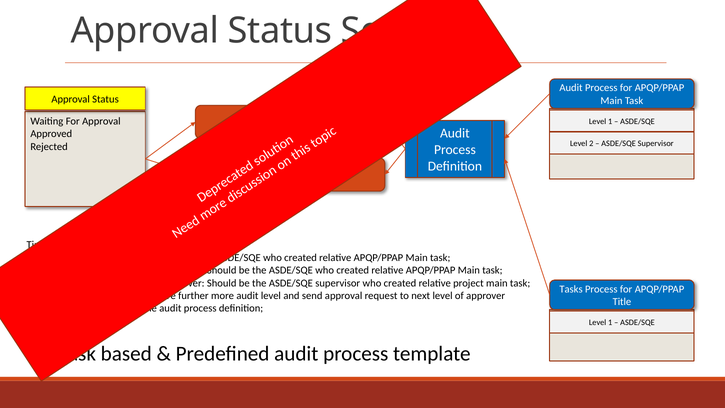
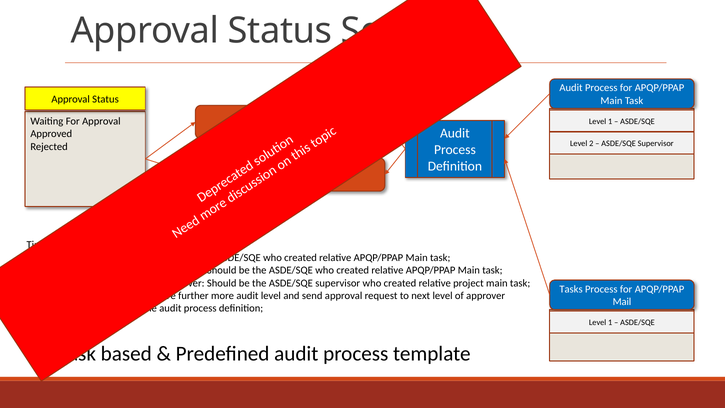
Title: Title -> Mail (622, 302)
